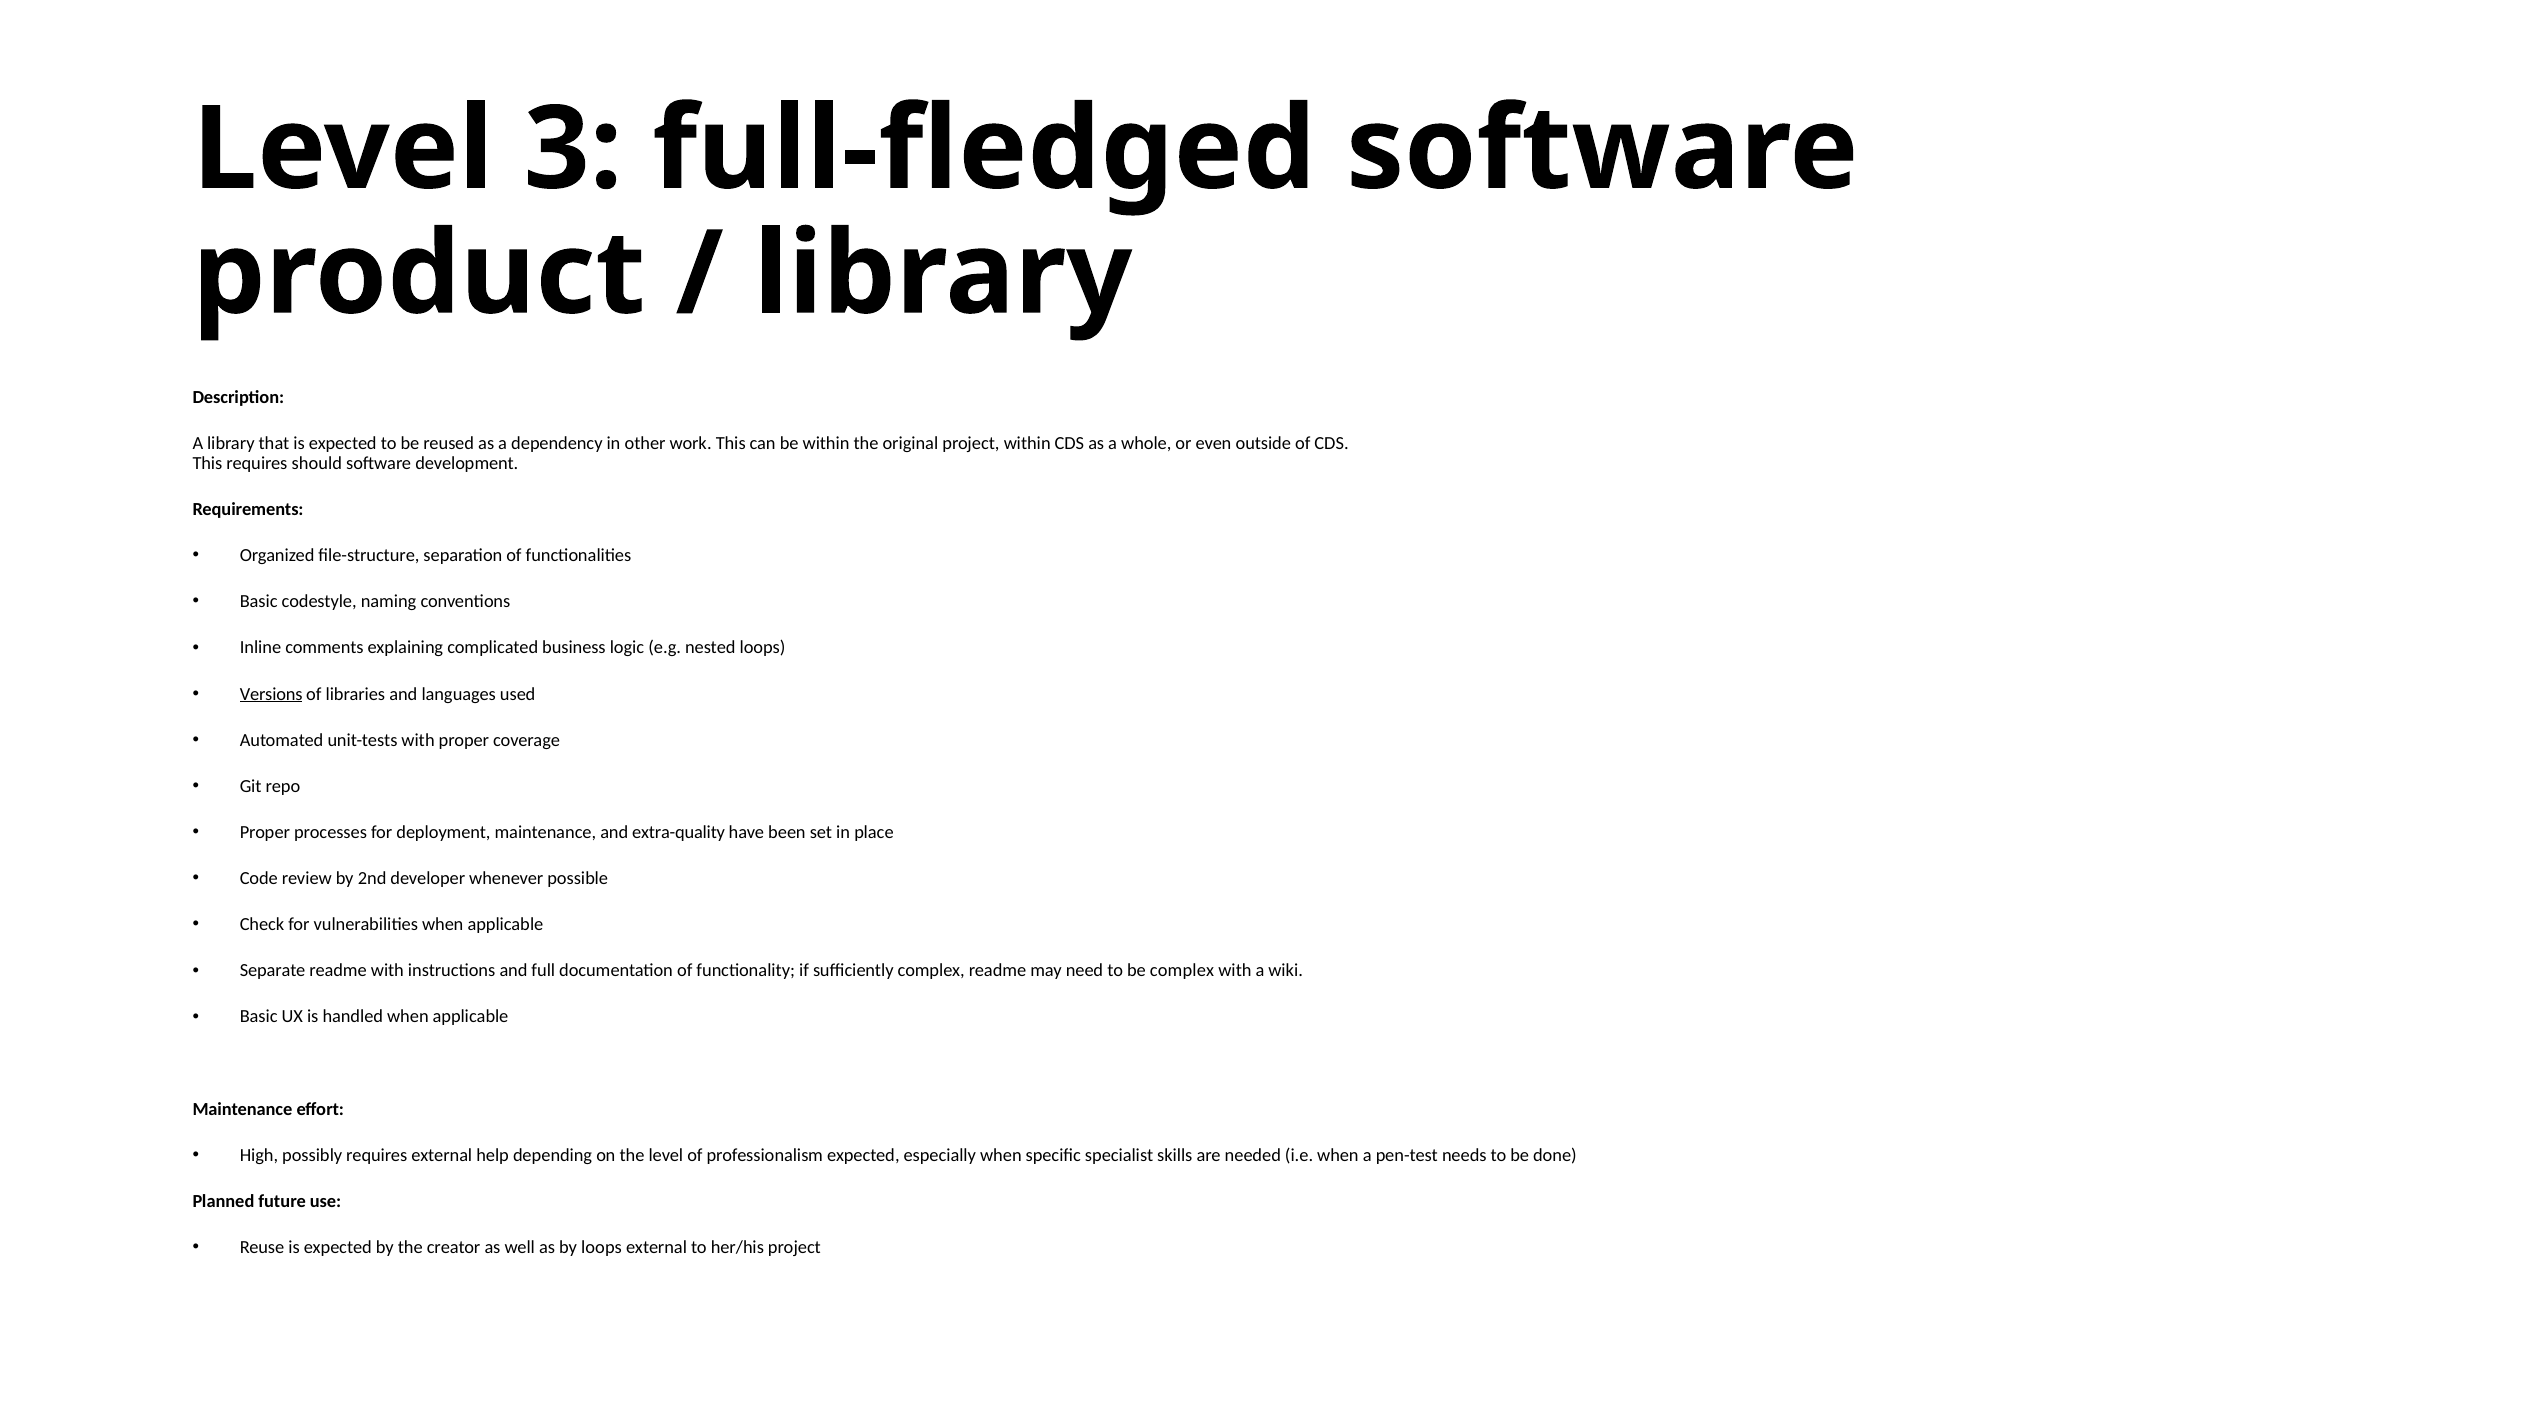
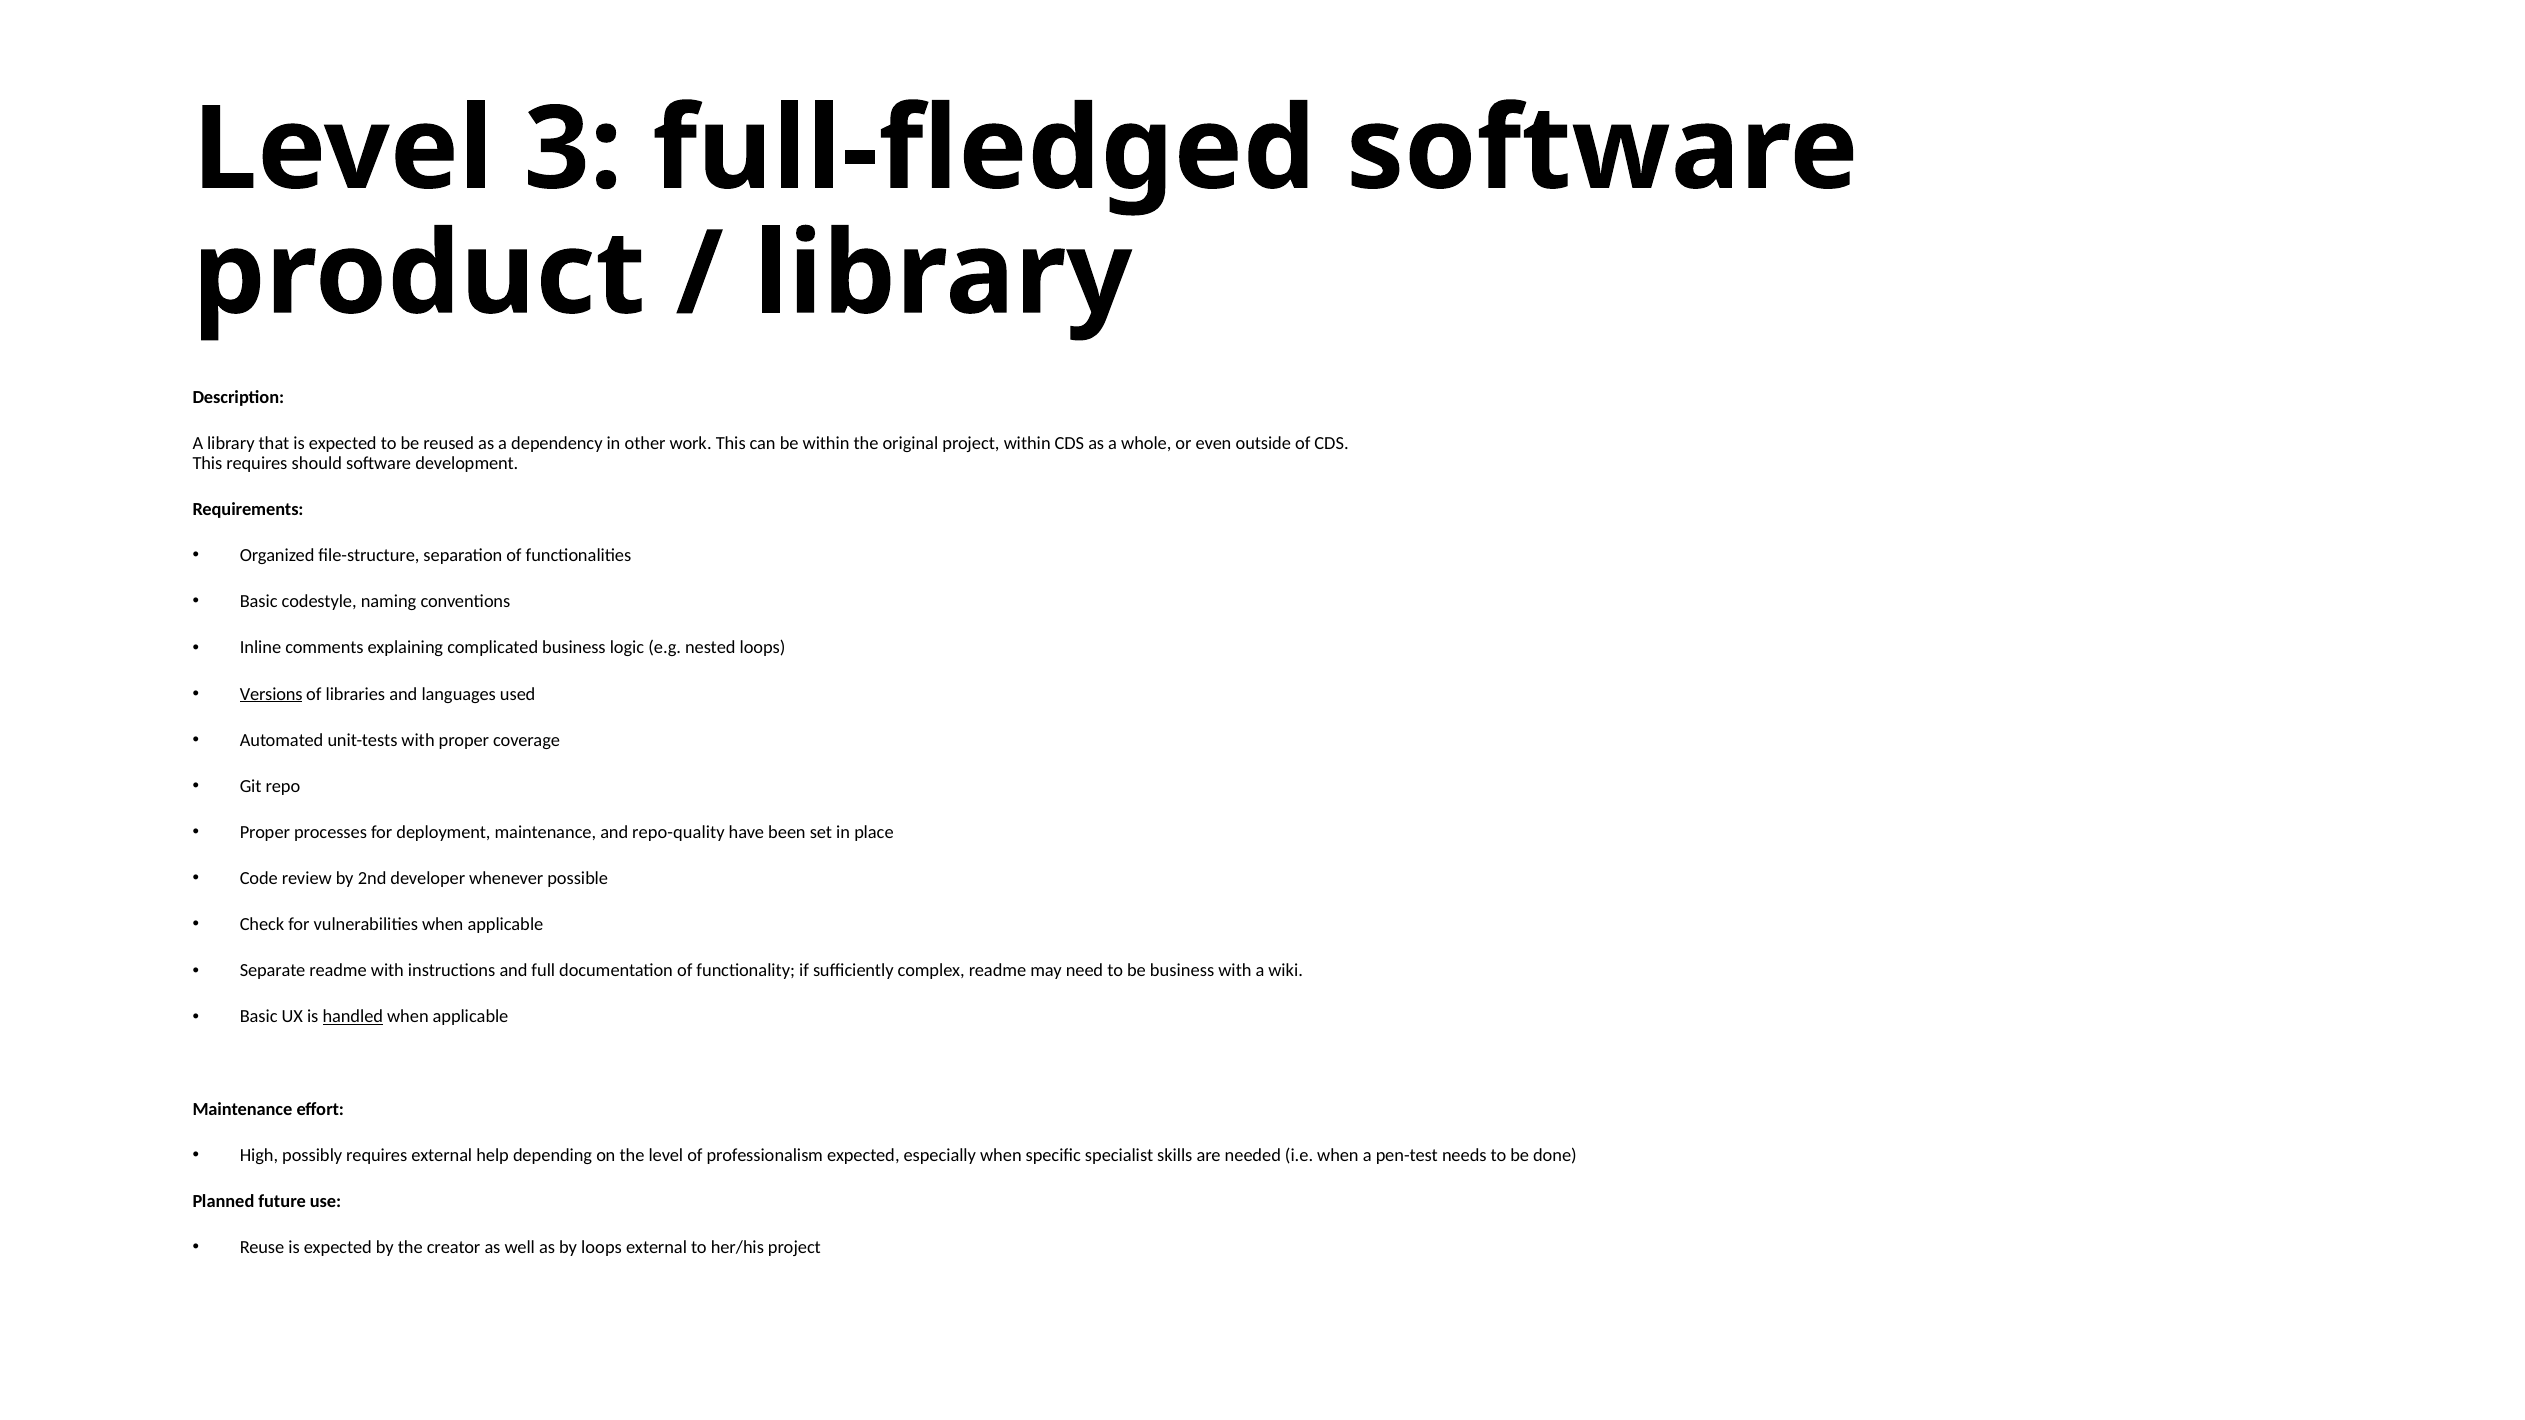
extra-quality: extra-quality -> repo-quality (678, 833)
be complex: complex -> business (1182, 971)
handled underline: none -> present (353, 1017)
